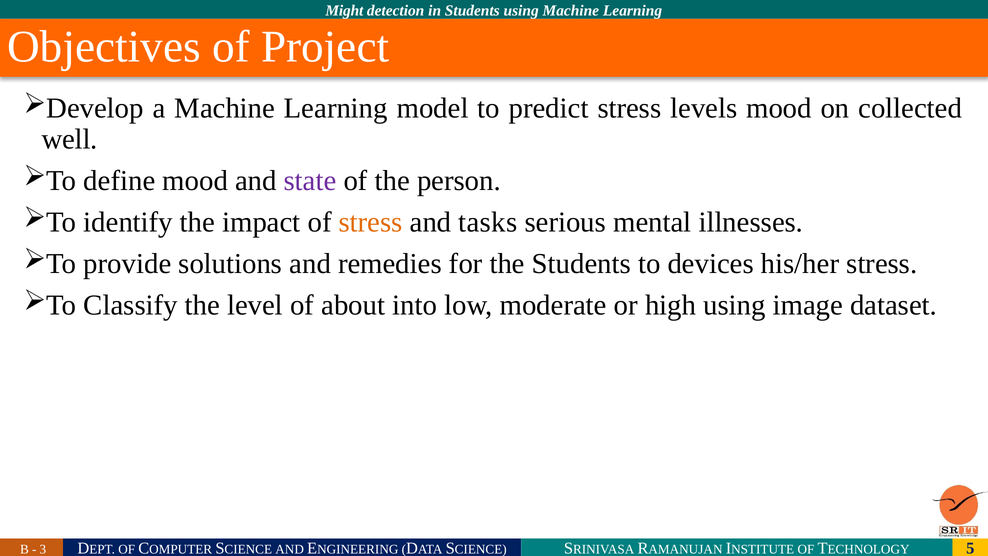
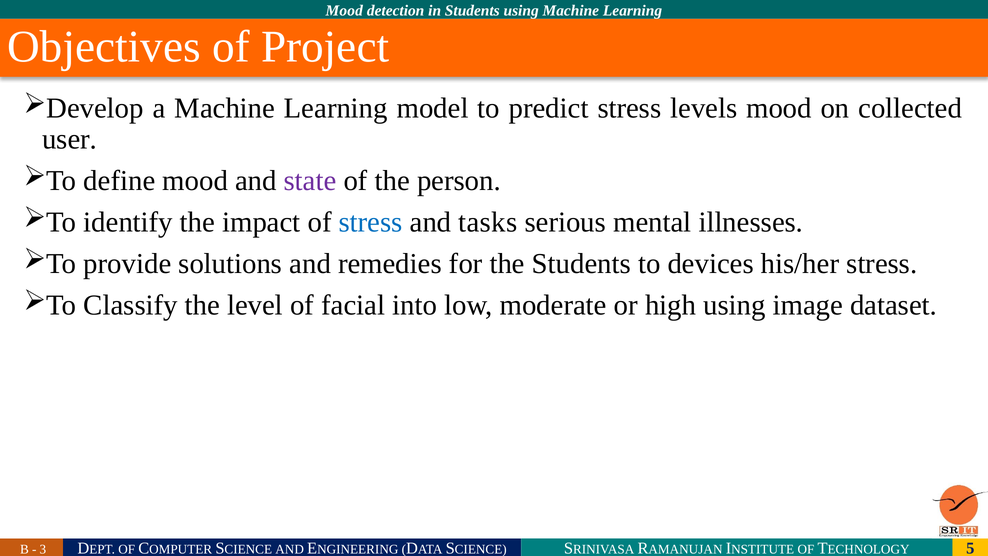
Might: Might -> Mood (344, 11)
well: well -> user (70, 139)
stress colour: orange -> blue (371, 222)
about: about -> facial (353, 305)
